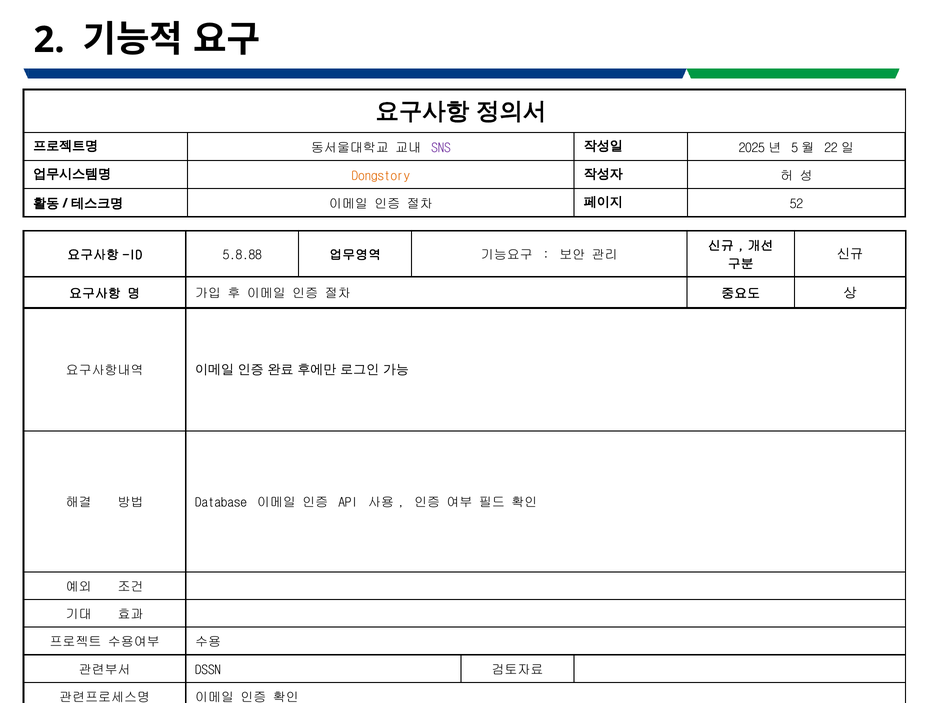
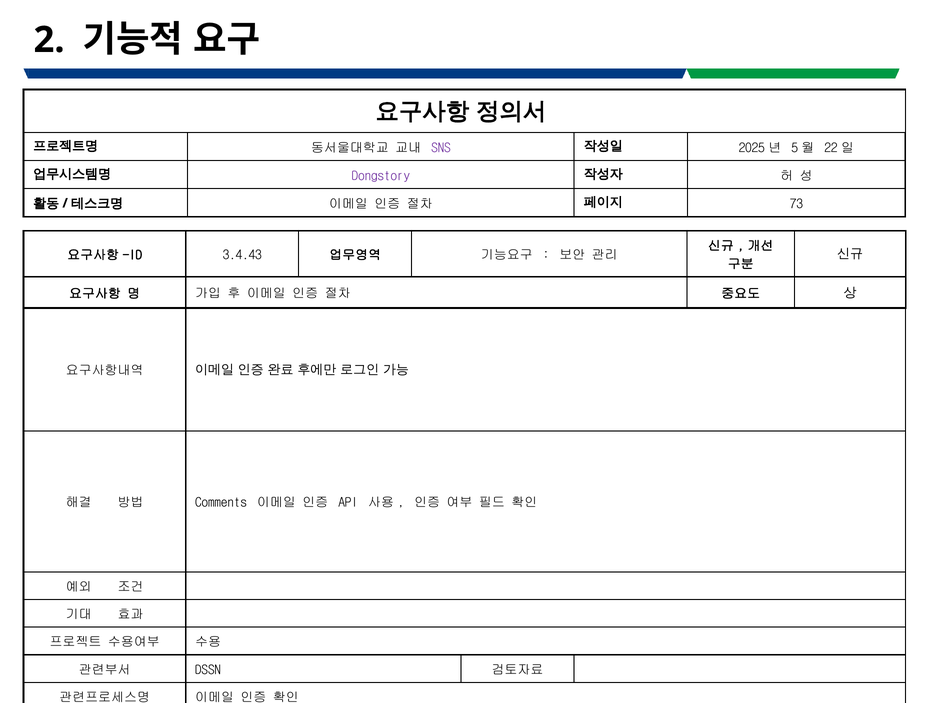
Dongstory colour: orange -> purple (381, 176)
52: 52 -> 73 (796, 204)
5.8.88: 5.8.88 -> 3.4.43 (242, 255)
Database: Database -> Comments (221, 502)
